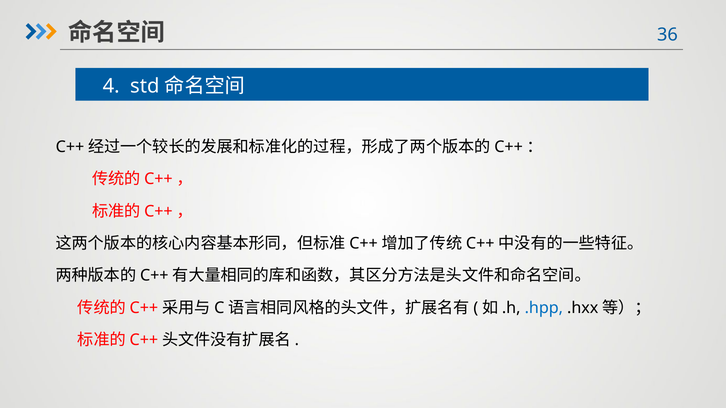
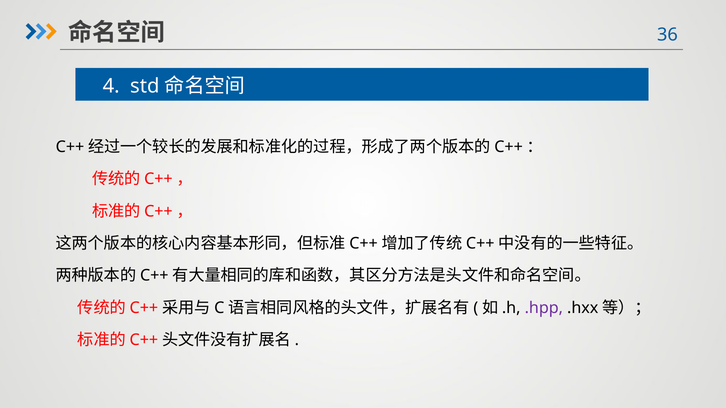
.hpp colour: blue -> purple (544, 308)
